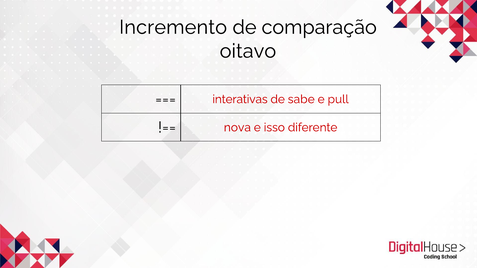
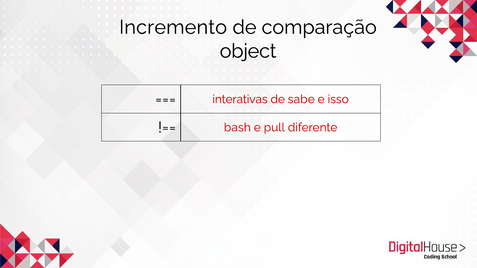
oitavo: oitavo -> object (248, 51)
pull: pull -> isso (338, 99)
nova: nova -> bash (237, 128)
isso: isso -> pull (274, 128)
